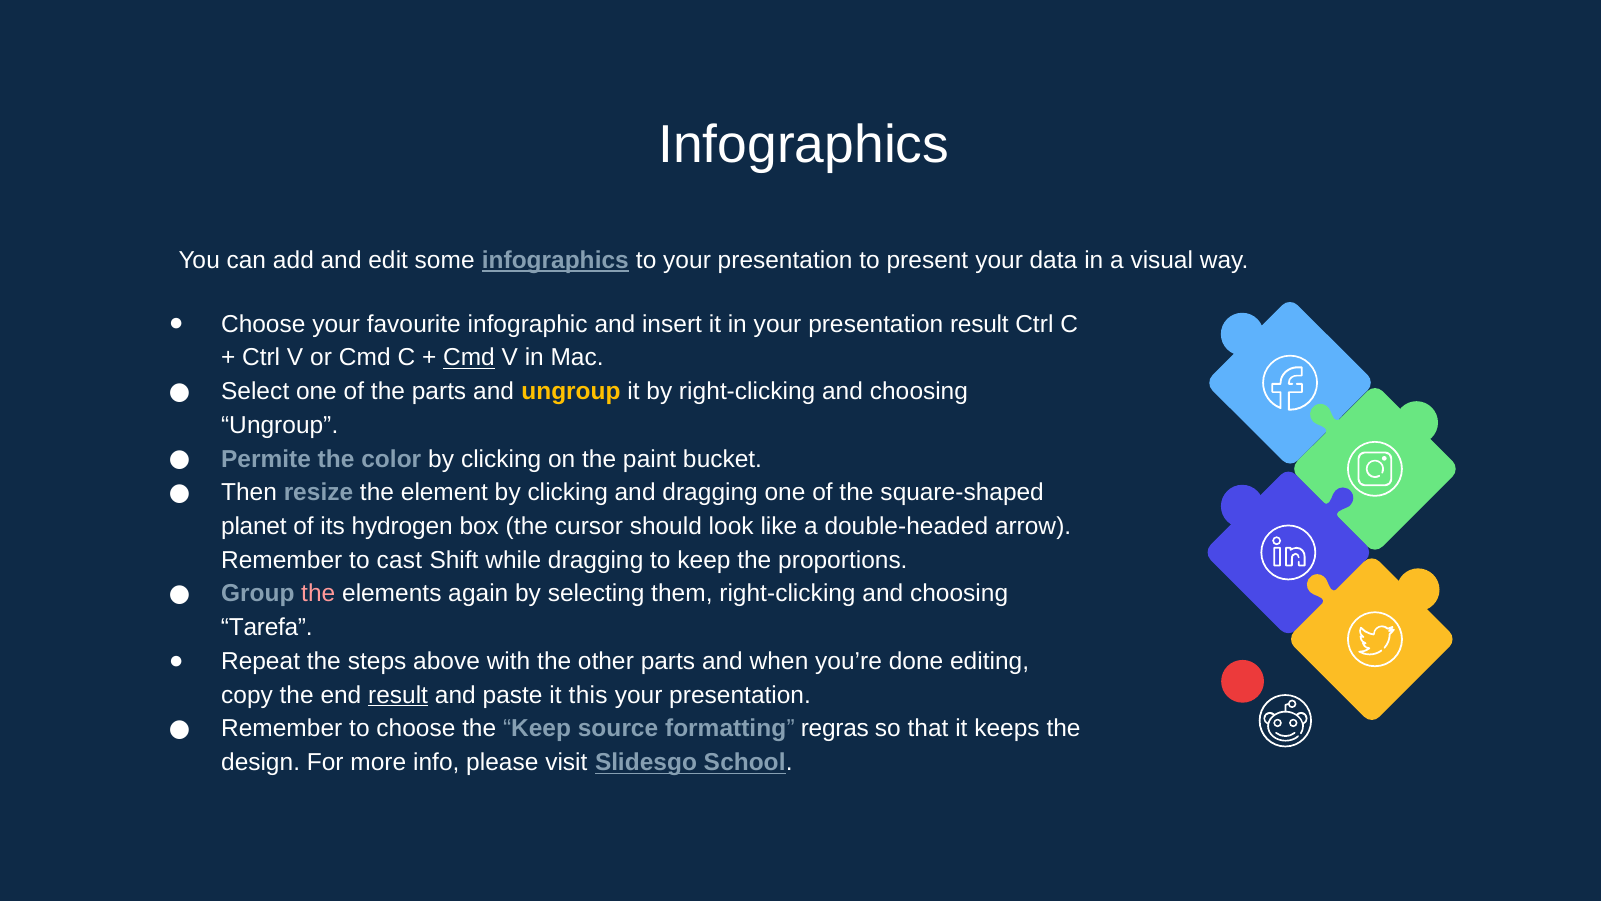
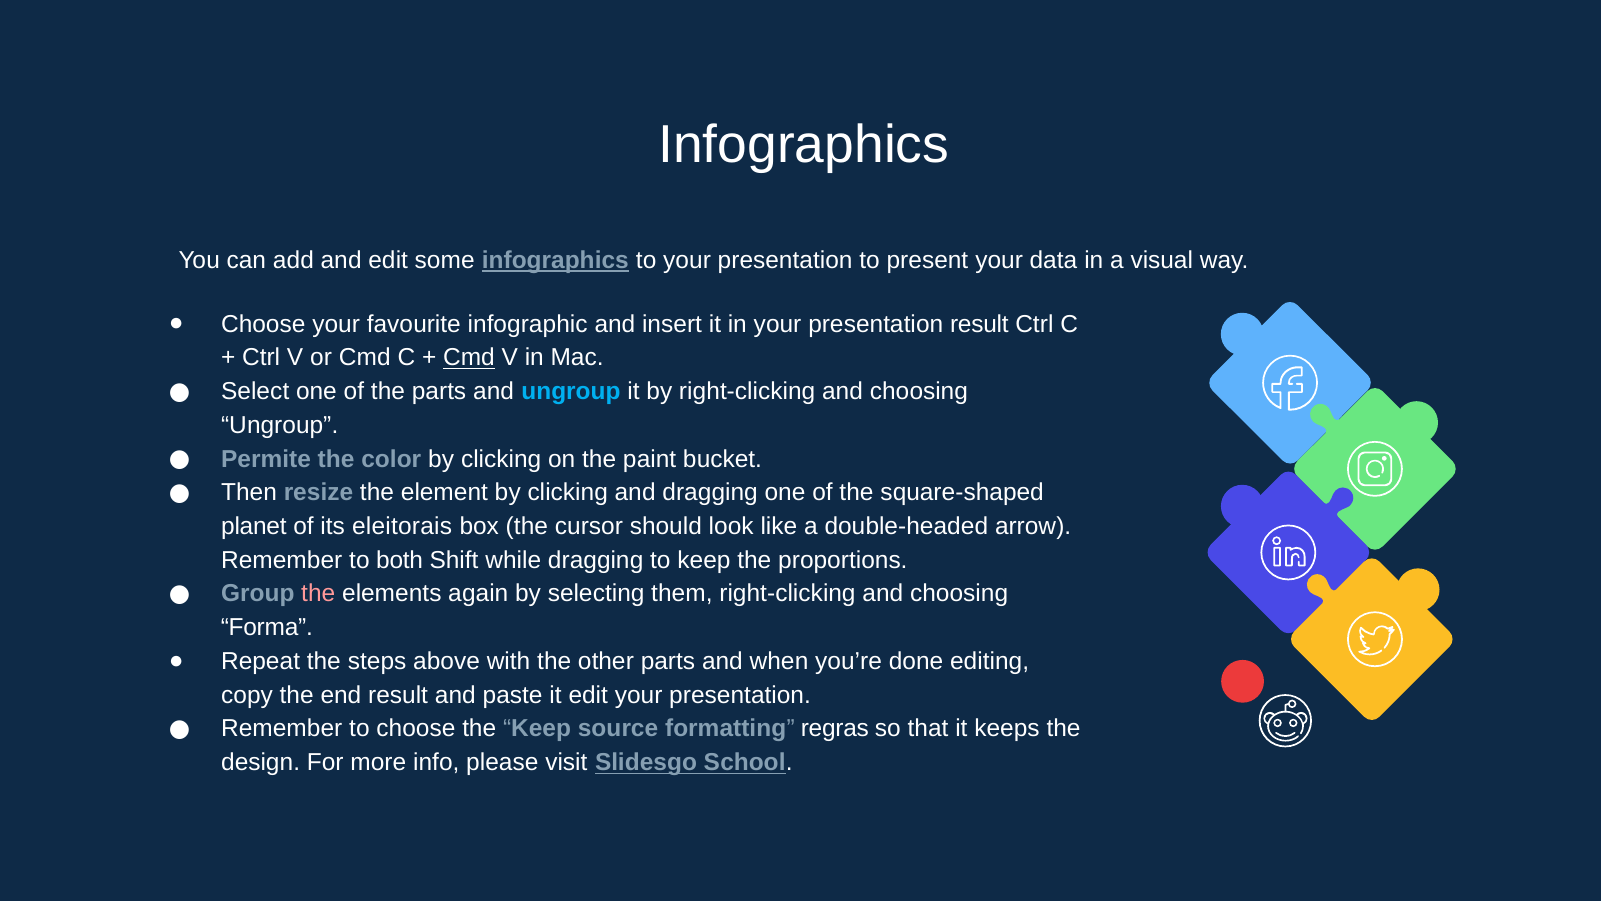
ungroup colour: yellow -> light blue (571, 391)
hydrogen: hydrogen -> eleitorais (402, 526)
cast: cast -> both (400, 560)
Tarefa: Tarefa -> Forma (267, 627)
result underline: present -> none (398, 695)
it this: this -> edit (588, 695)
